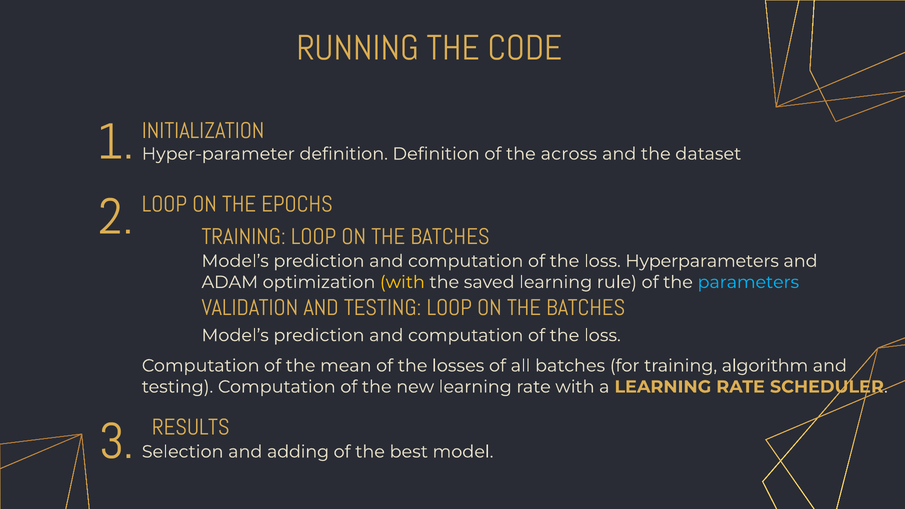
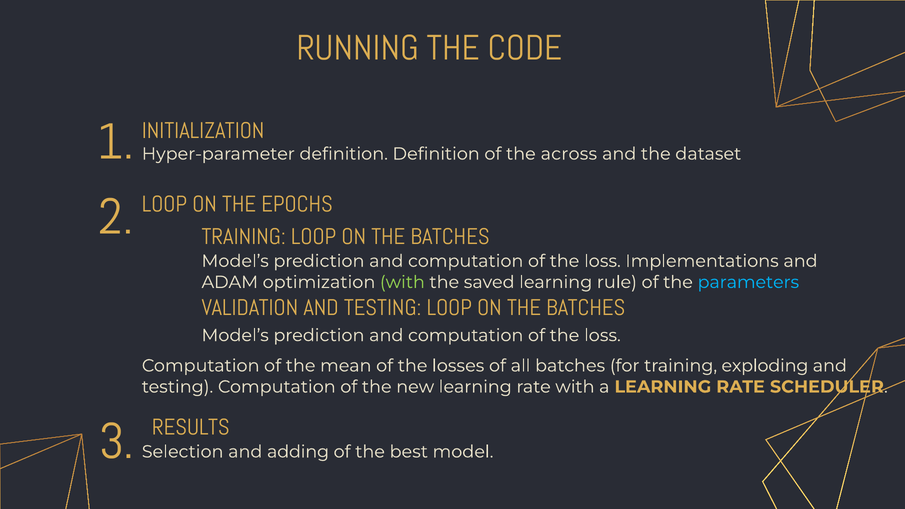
Hyperparameters: Hyperparameters -> Implementations (702, 261)
with colour: yellow -> light green (402, 282)
algorithm: algorithm -> exploding (765, 366)
